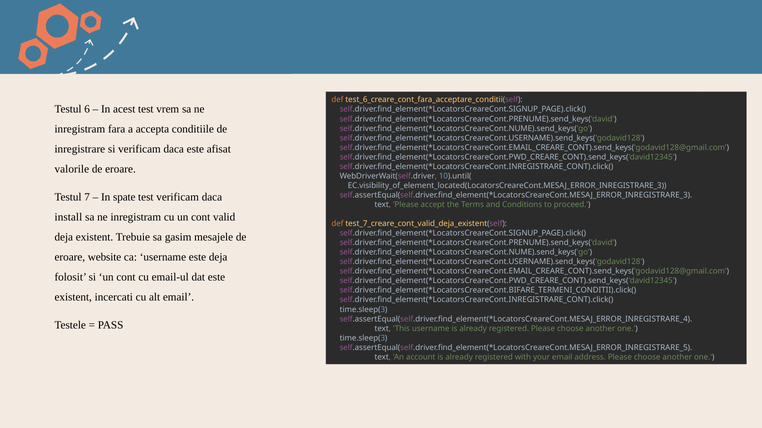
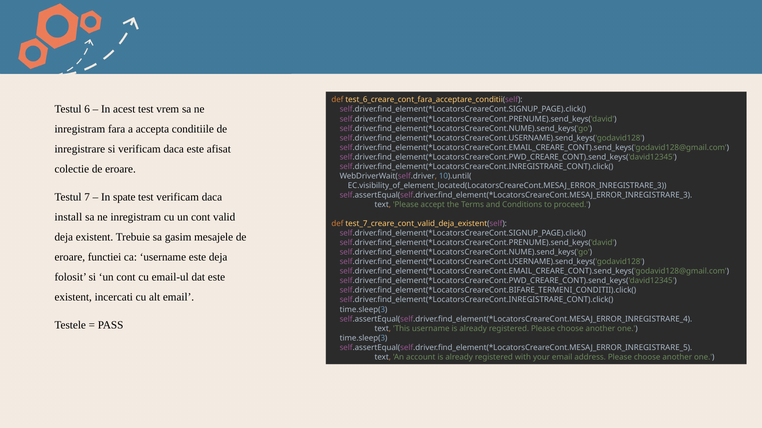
valorile: valorile -> colectie (72, 169)
website: website -> functiei (105, 257)
